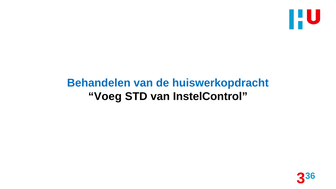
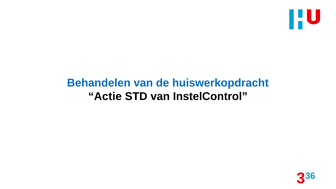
Voeg: Voeg -> Actie (105, 96)
